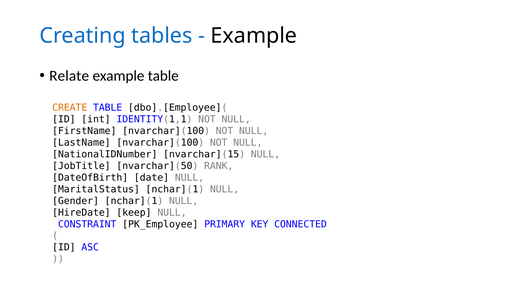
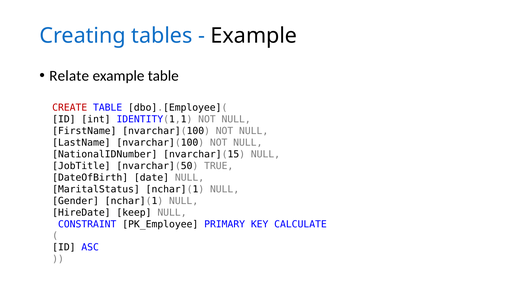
CREATE colour: orange -> red (70, 108)
RANK: RANK -> TRUE (219, 166)
CONNECTED: CONNECTED -> CALCULATE (301, 224)
